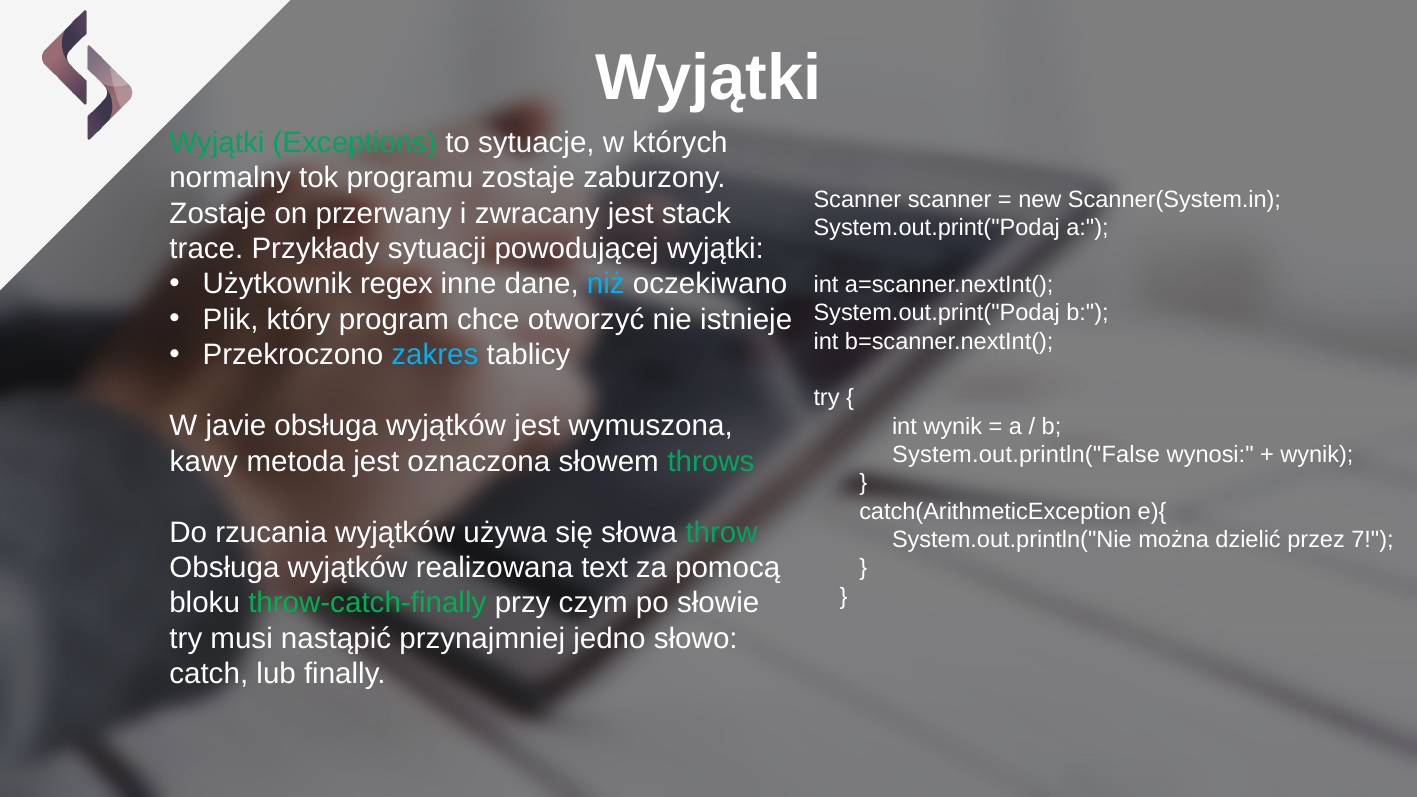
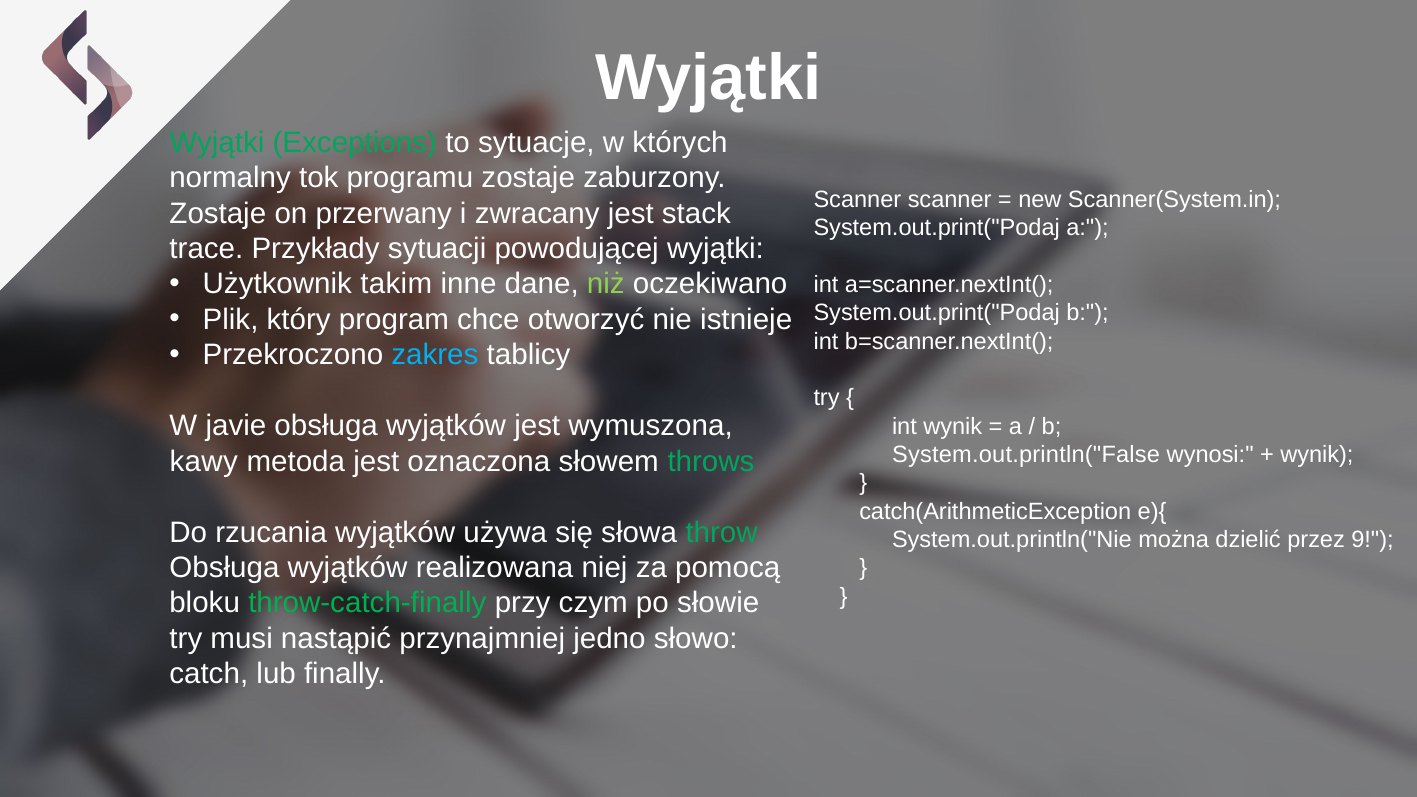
regex: regex -> takim (396, 284)
niż colour: light blue -> light green (606, 284)
7: 7 -> 9 (1373, 540)
text: text -> niej (605, 568)
